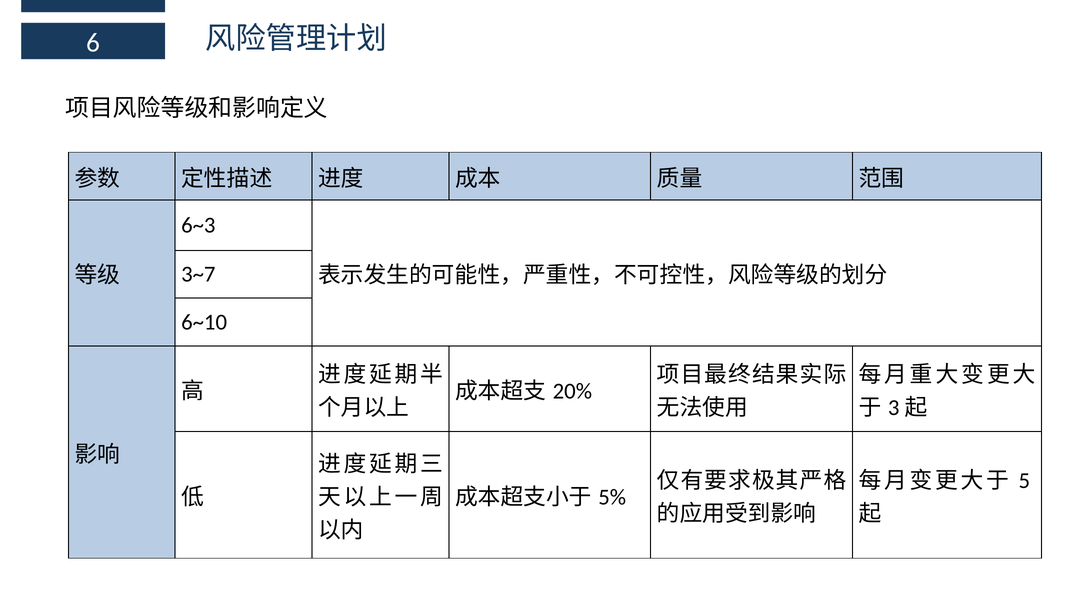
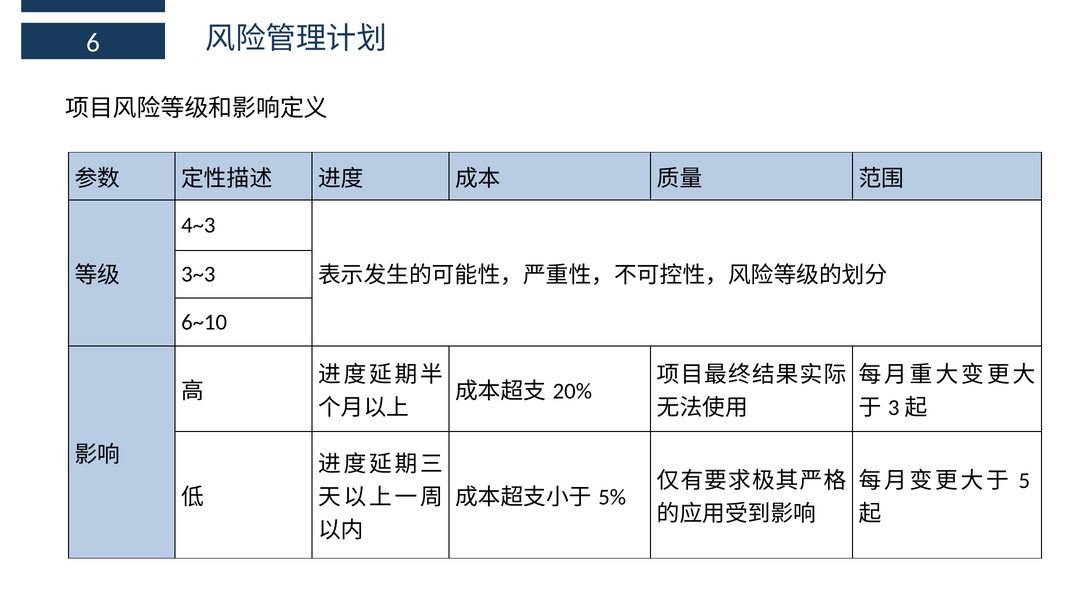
6~3: 6~3 -> 4~3 (198, 225)
3~7: 3~7 -> 3~3 (198, 274)
